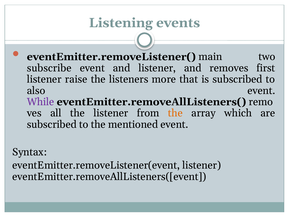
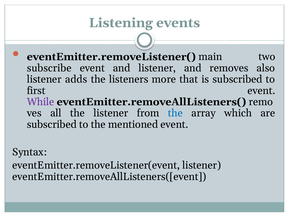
first: first -> also (266, 68)
raise: raise -> adds (76, 79)
also: also -> first (36, 90)
the colour: orange -> blue (175, 113)
